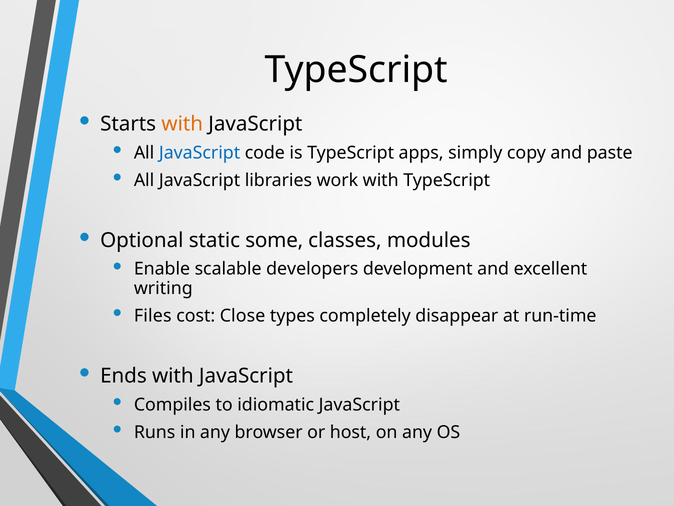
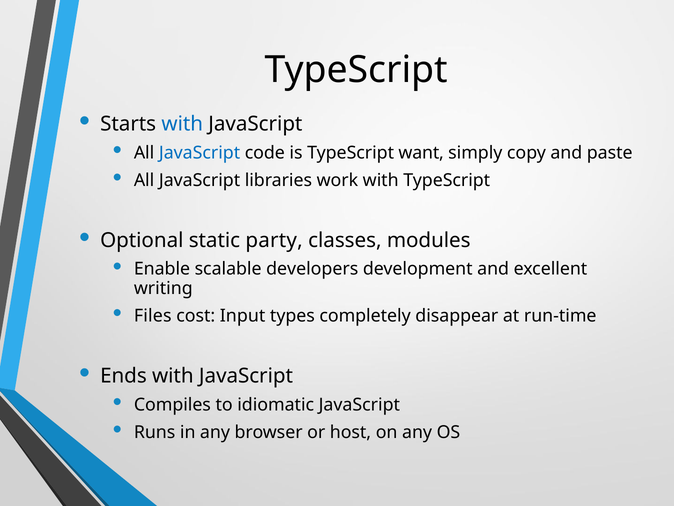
with colour: orange -> blue (182, 124)
apps: apps -> want (421, 153)
some: some -> party (274, 240)
Close: Close -> Input (243, 316)
